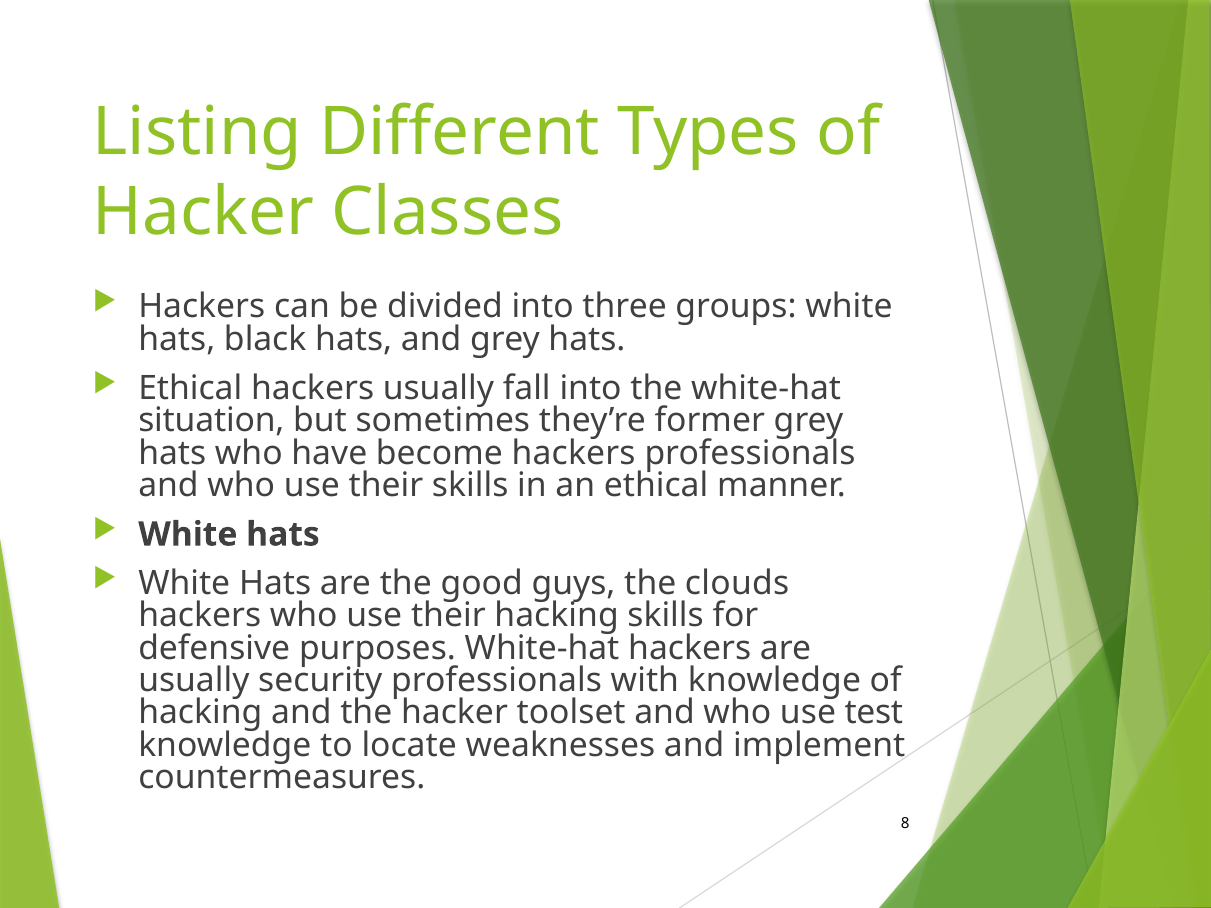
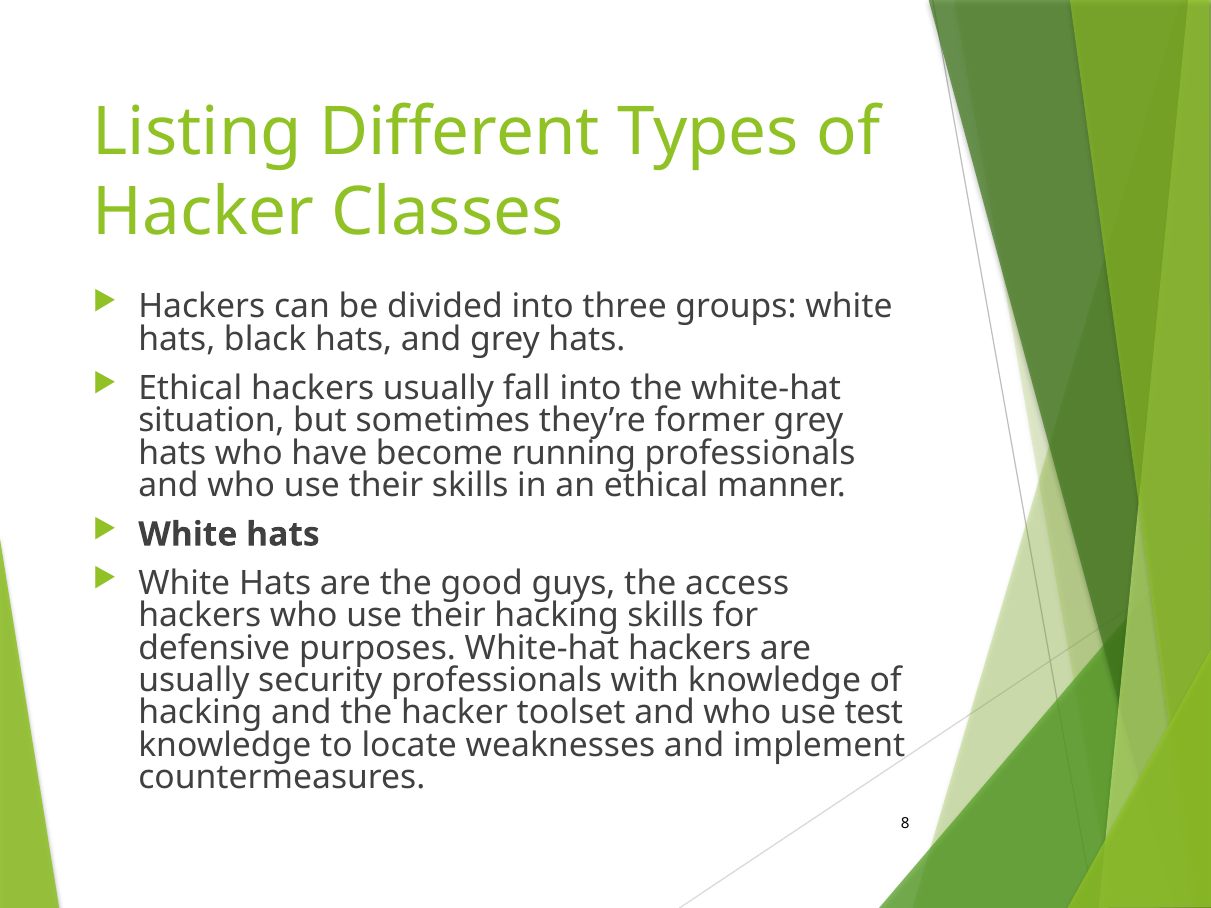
become hackers: hackers -> running (574, 453)
clouds: clouds -> access (737, 584)
